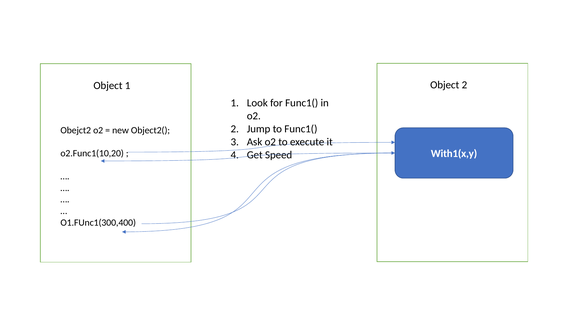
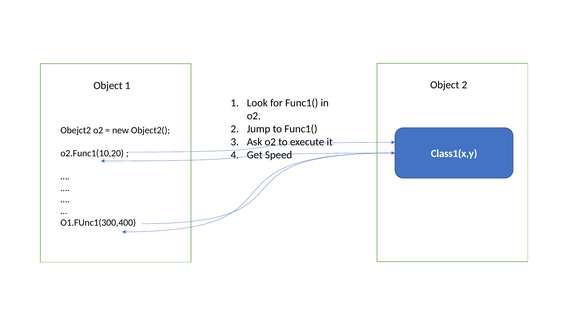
With1(x,y: With1(x,y -> Class1(x,y (454, 154)
